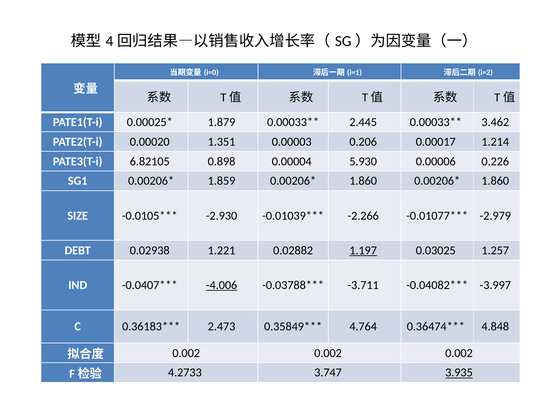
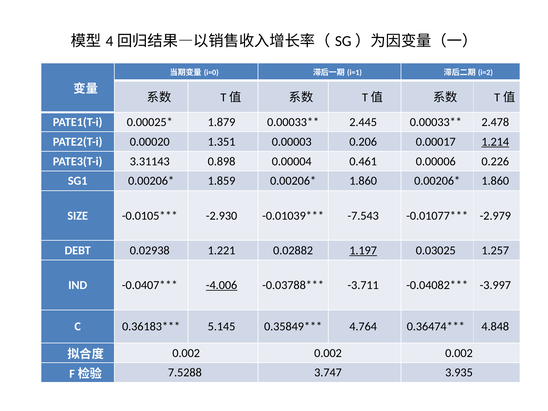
3.462: 3.462 -> 2.478 (495, 122)
1.214 underline: none -> present (495, 142)
6.82105: 6.82105 -> 3.31143 (150, 161)
5.930: 5.930 -> 0.461 (363, 161)
-2.266: -2.266 -> -7.543 (363, 216)
2.473: 2.473 -> 5.145 (222, 327)
4.2733: 4.2733 -> 7.5288 (185, 373)
3.935 underline: present -> none (459, 373)
